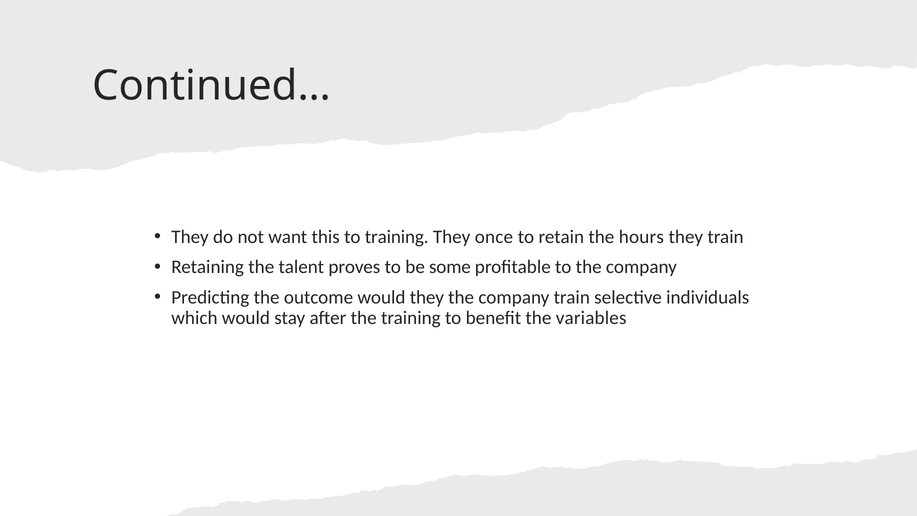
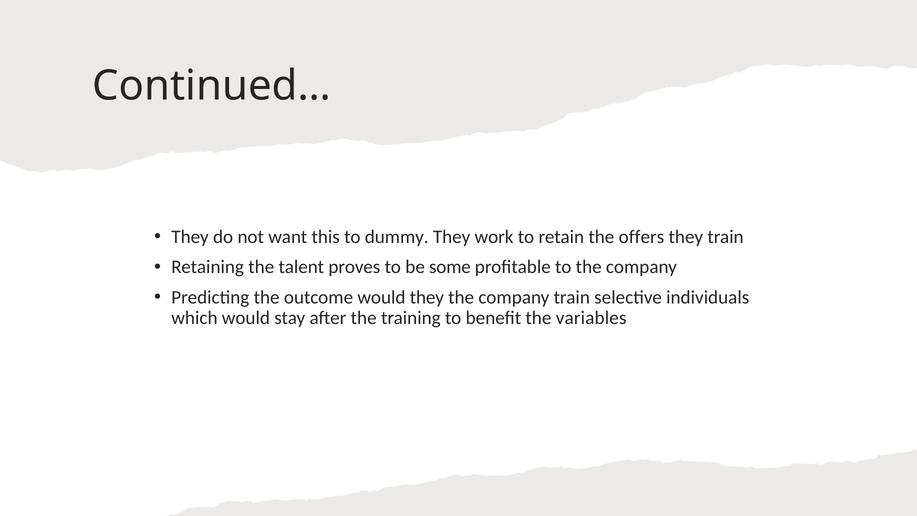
to training: training -> dummy (397, 237)
once: once -> work (494, 237)
hours: hours -> offers (641, 237)
